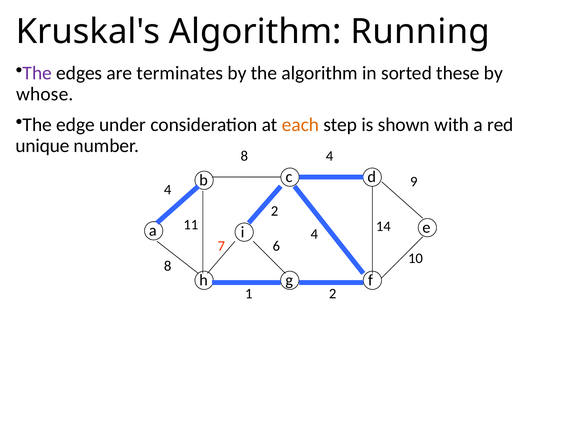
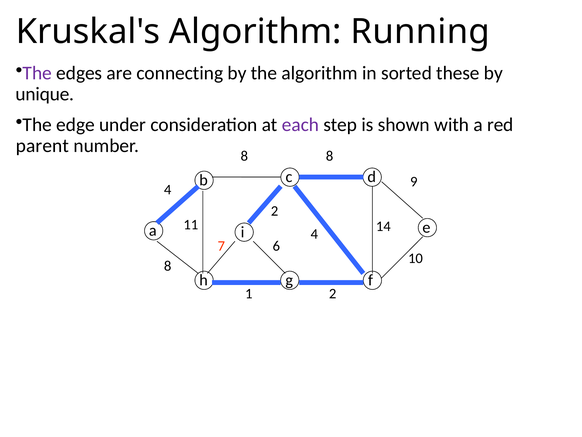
terminates: terminates -> connecting (180, 73)
whose: whose -> unique (45, 94)
each colour: orange -> purple (300, 125)
unique: unique -> parent (42, 146)
8 4: 4 -> 8 (330, 156)
